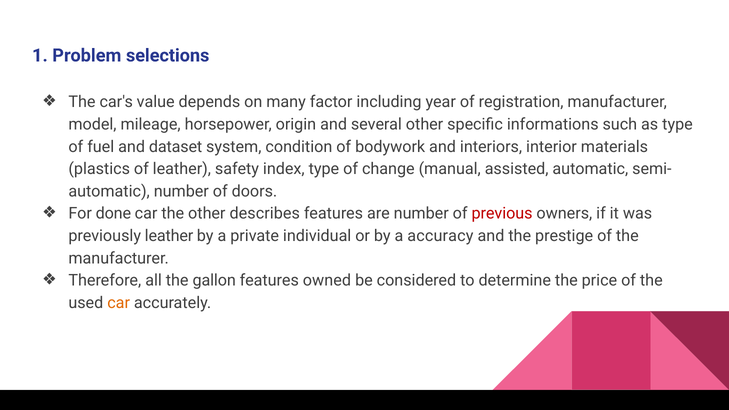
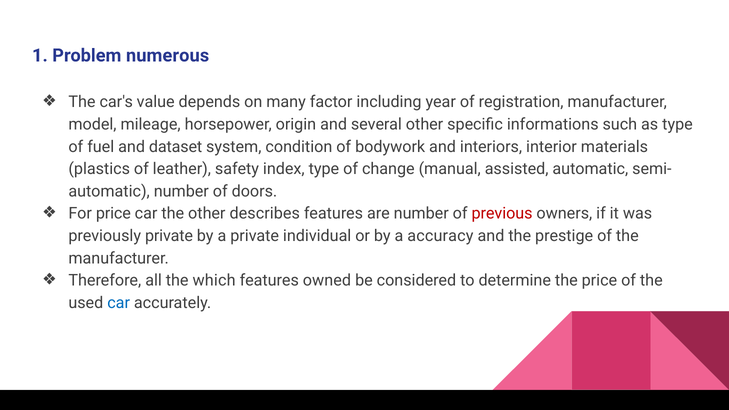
selections: selections -> numerous (168, 55)
For done: done -> price (113, 214)
previously leather: leather -> private (169, 236)
gallon: gallon -> which (214, 281)
car colour: orange -> blue (119, 303)
